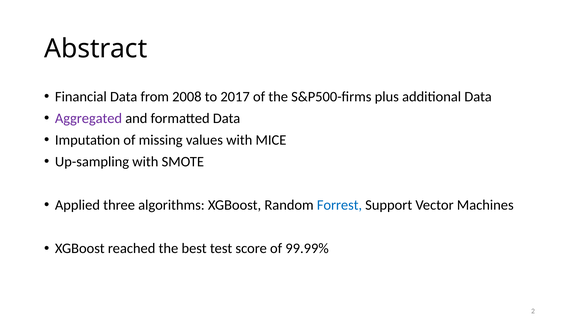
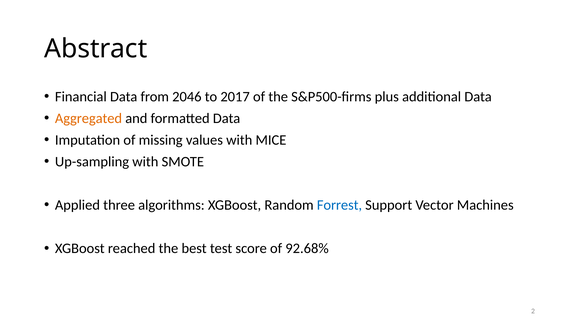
2008: 2008 -> 2046 (187, 97)
Aggregated colour: purple -> orange (89, 118)
99.99%: 99.99% -> 92.68% (307, 248)
